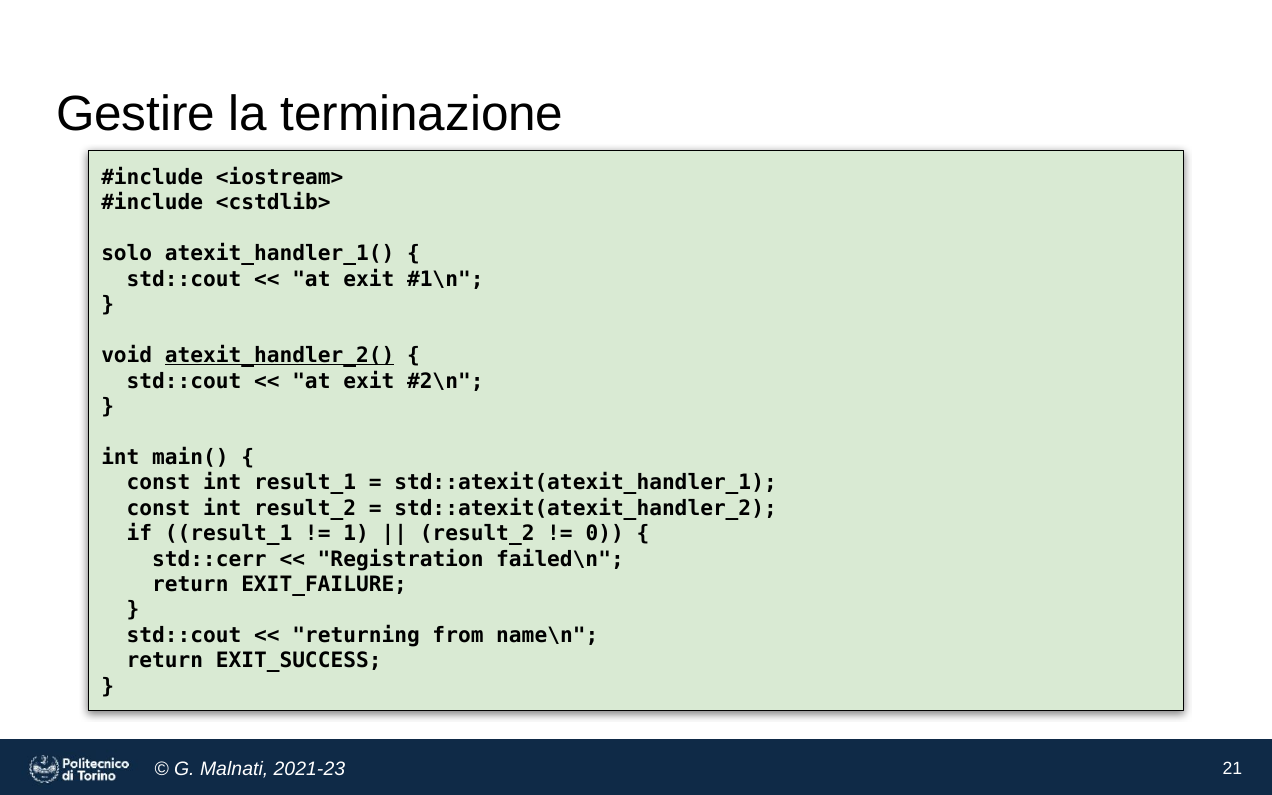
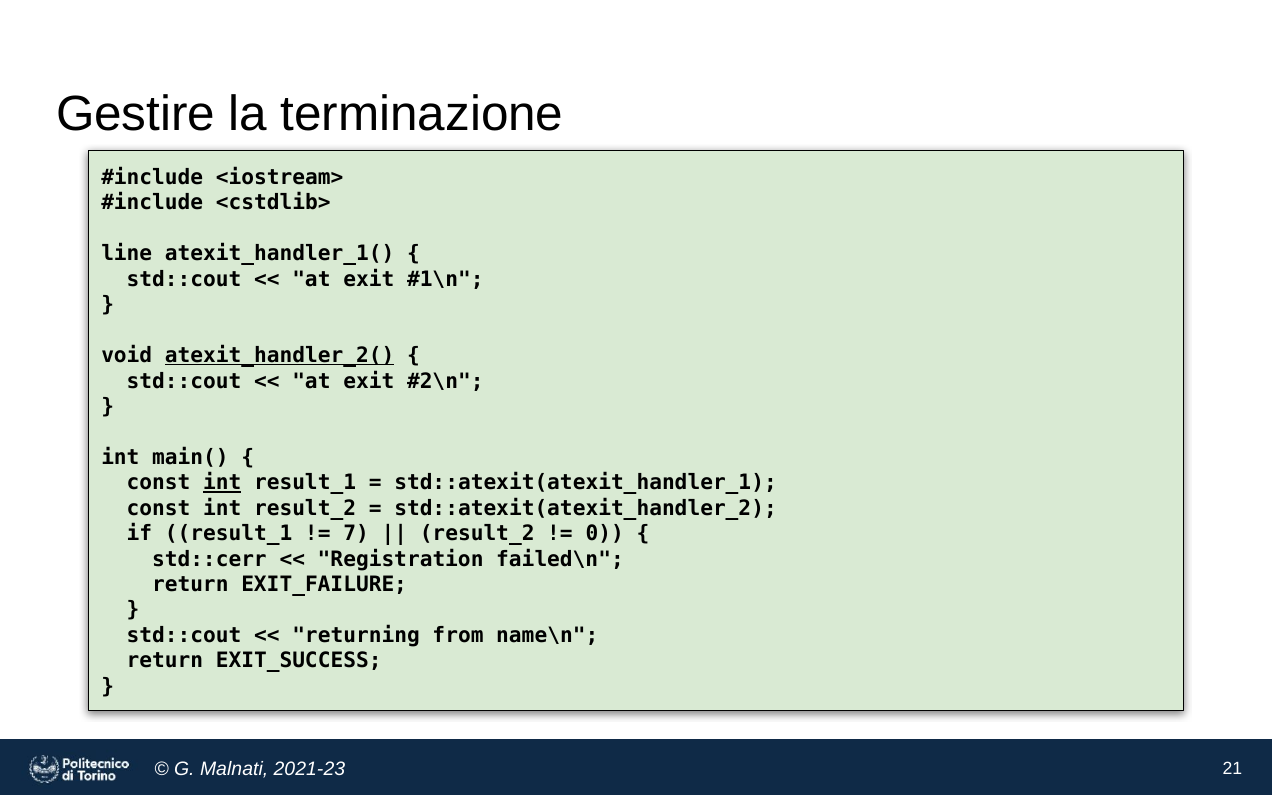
solo: solo -> line (127, 254)
int underline: none -> present (222, 483)
1: 1 -> 7 (356, 534)
